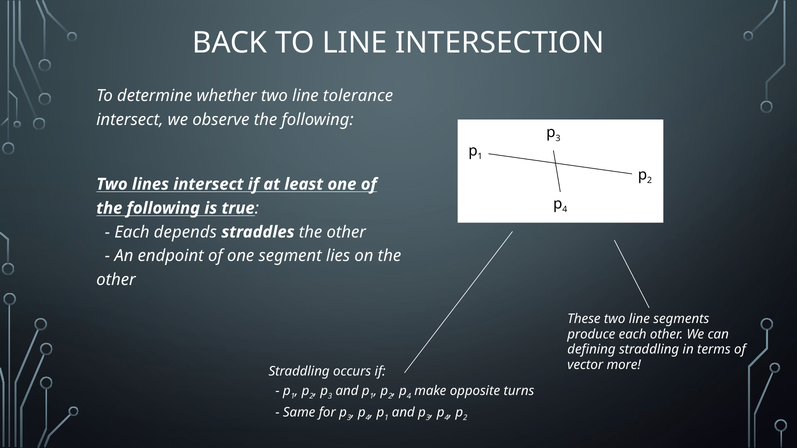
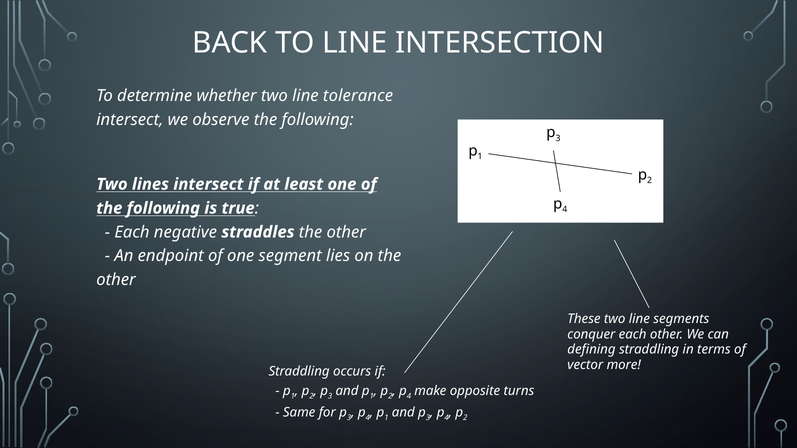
depends: depends -> negative (185, 232)
produce: produce -> conquer (591, 335)
